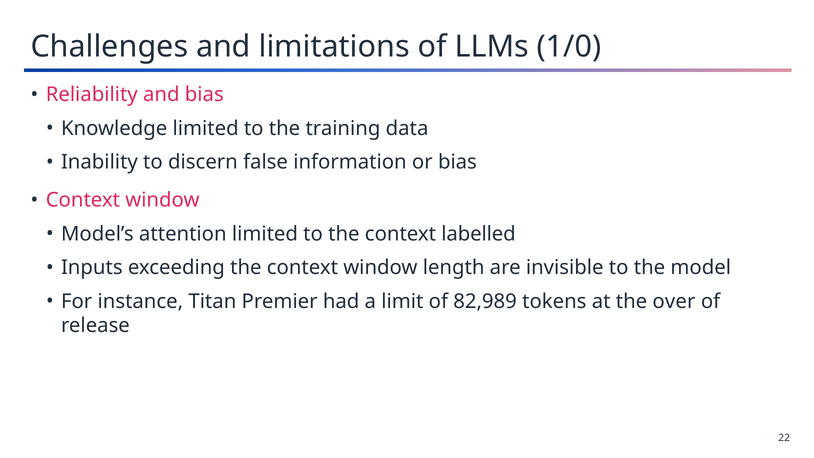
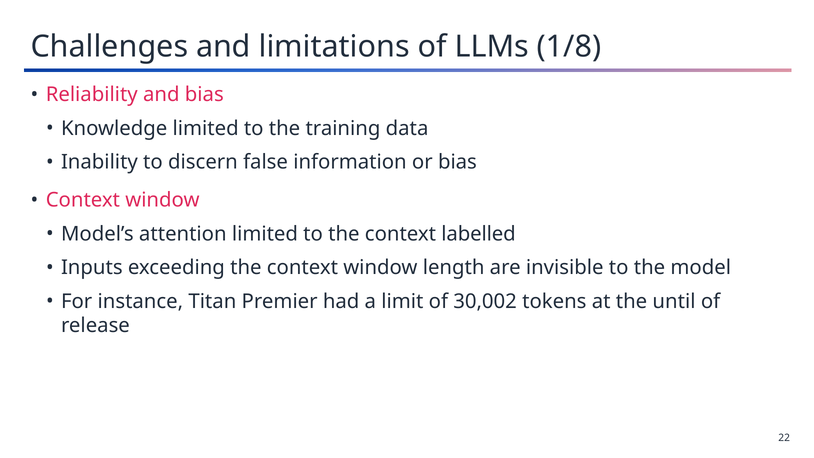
1/0: 1/0 -> 1/8 (569, 47)
82,989: 82,989 -> 30,002 (485, 301)
over: over -> until (674, 301)
